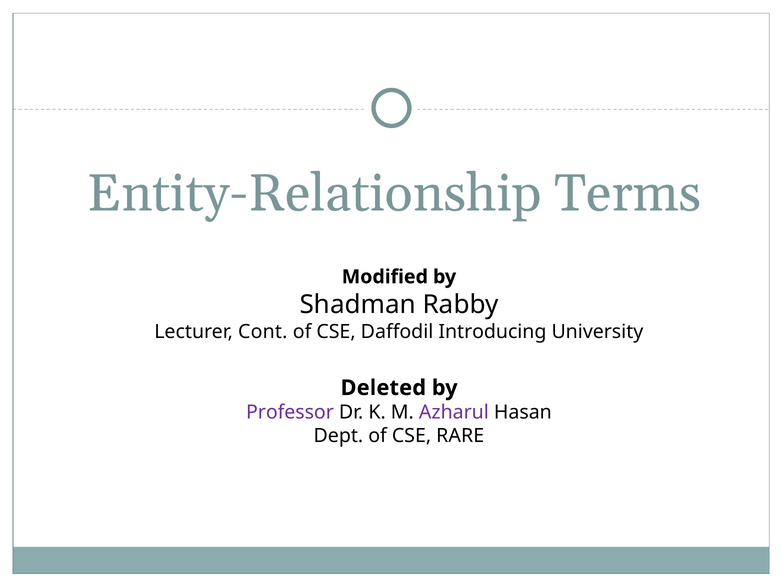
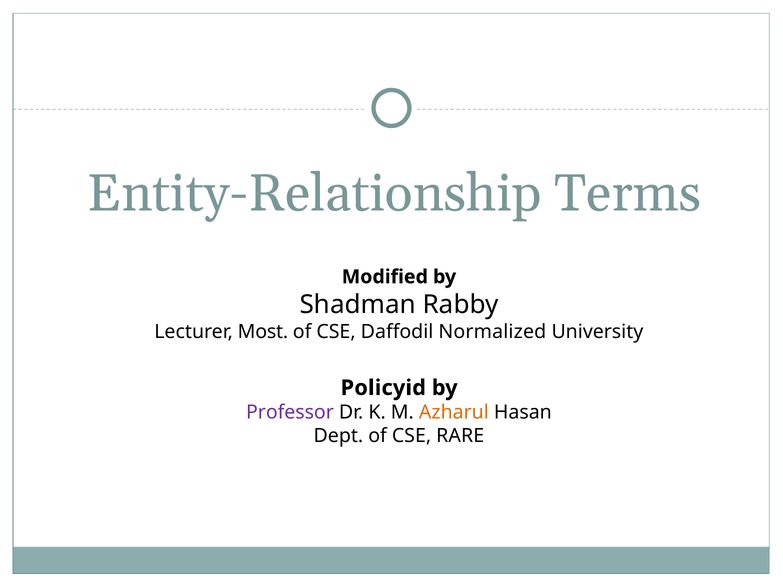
Cont: Cont -> Most (263, 332)
Introducing: Introducing -> Normalized (492, 332)
Deleted: Deleted -> Policyid (383, 388)
Azharul colour: purple -> orange (454, 413)
